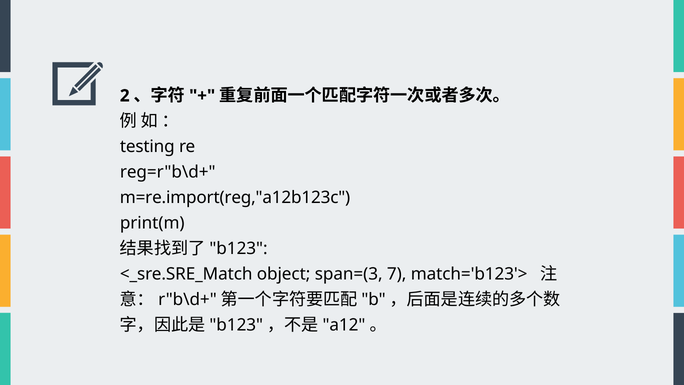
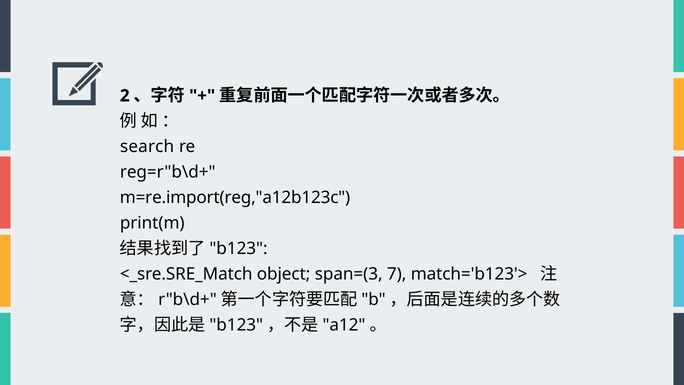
testing: testing -> search (147, 147)
